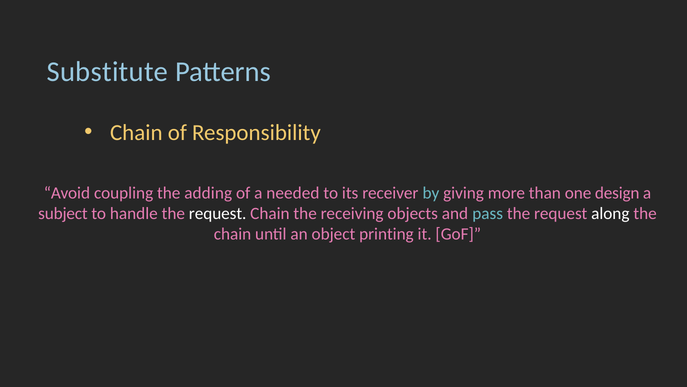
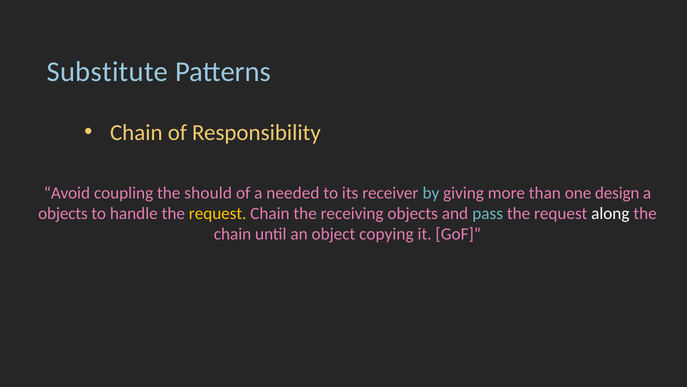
adding: adding -> should (208, 193)
subject: subject -> objects (63, 213)
request colour: white -> yellow (218, 213)
printing: printing -> copying (386, 234)
